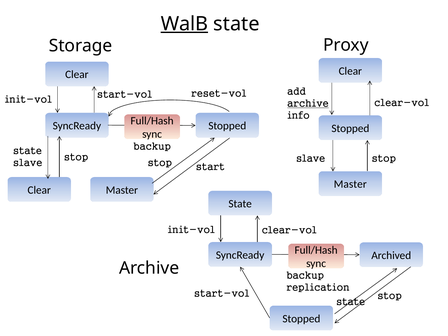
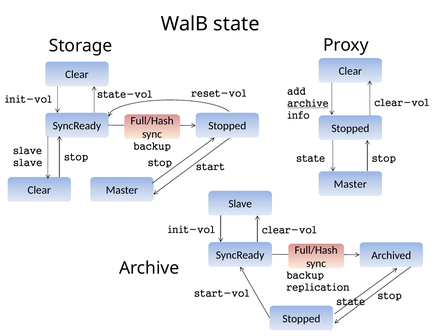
WalB underline: present -> none (184, 24)
start-vol: start-vol -> state-vol (125, 95)
state: state -> slave (28, 151)
slave: slave -> state (311, 159)
State: State -> Slave (240, 204)
